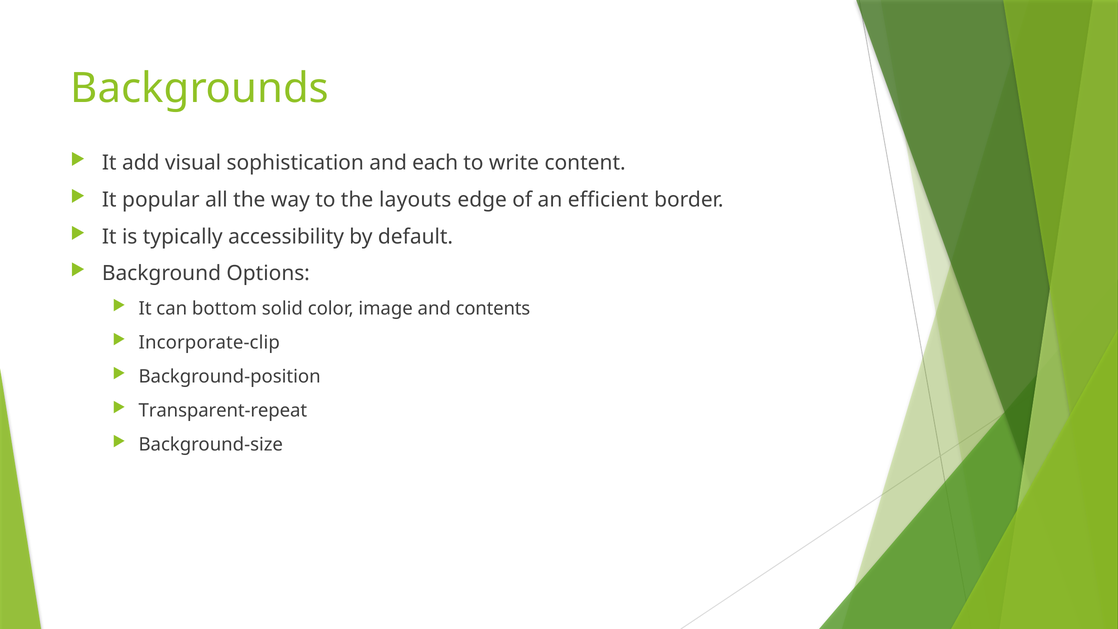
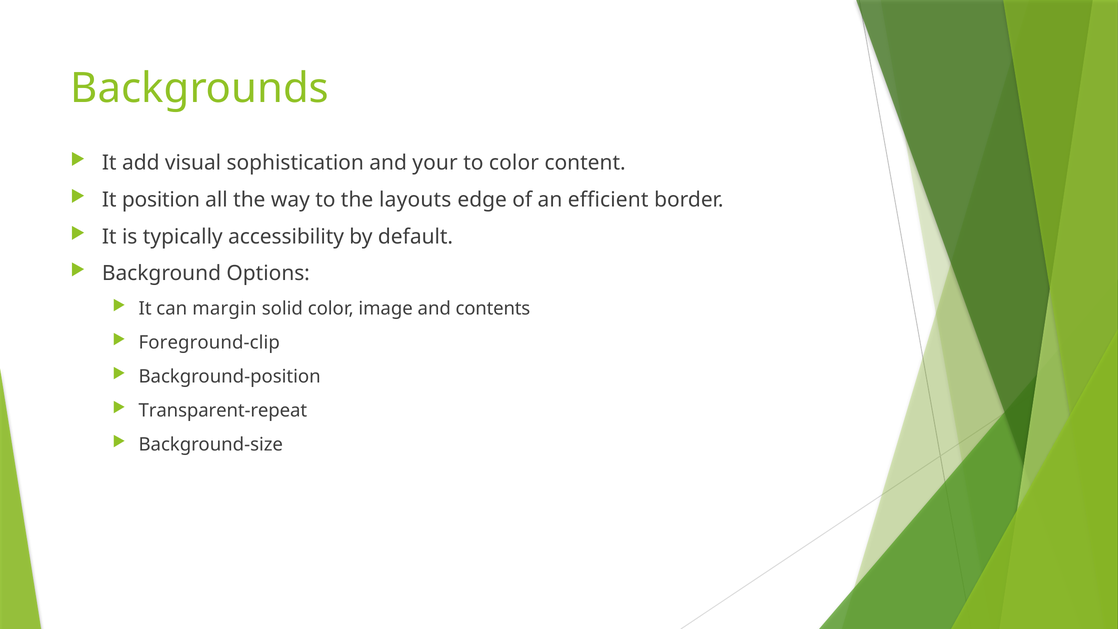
each: each -> your (435, 163)
to write: write -> color (514, 163)
popular: popular -> position (161, 200)
bottom: bottom -> margin (224, 309)
Incorporate-clip: Incorporate-clip -> Foreground-clip (209, 343)
